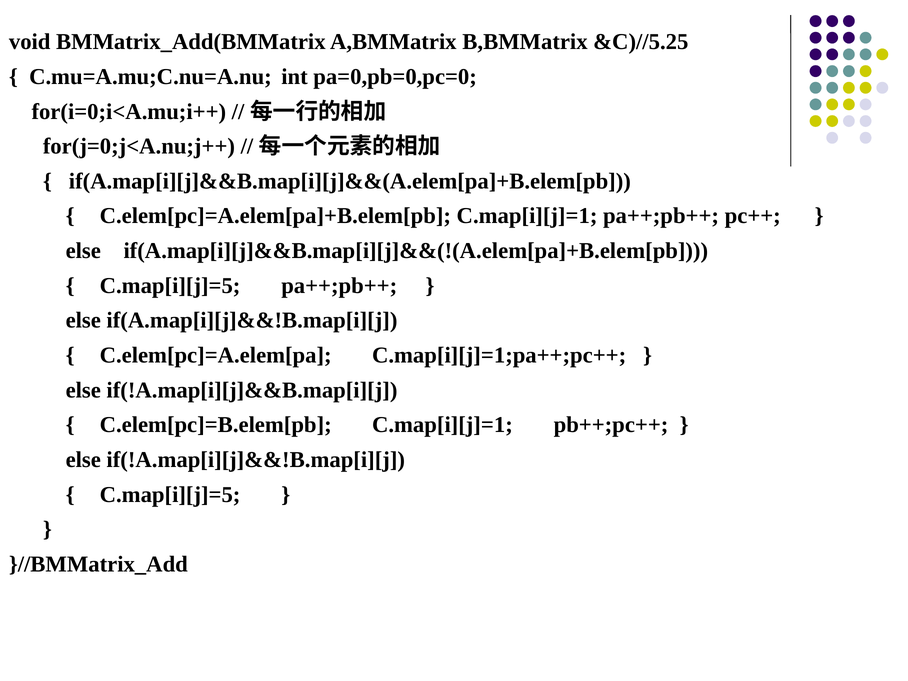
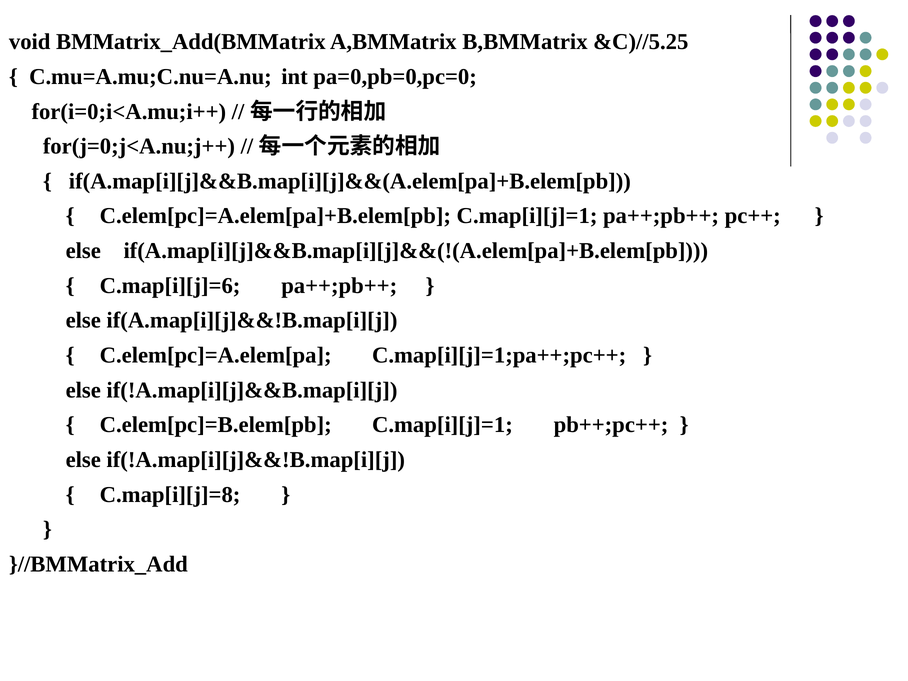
C.map[i][j]=5: C.map[i][j]=5 -> C.map[i][j]=6 (170, 286)
C.map[i][j]=5: C.map[i][j]=5 -> C.map[i][j]=8 (170, 495)
